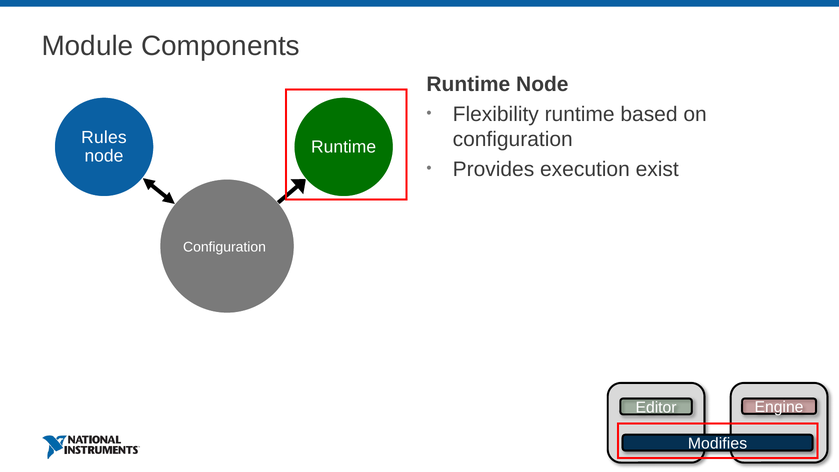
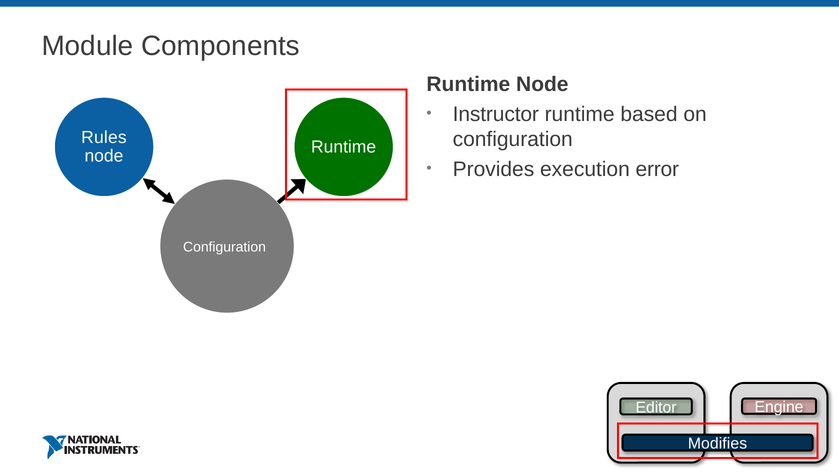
Flexibility: Flexibility -> Instructor (496, 114)
exist: exist -> error (657, 169)
